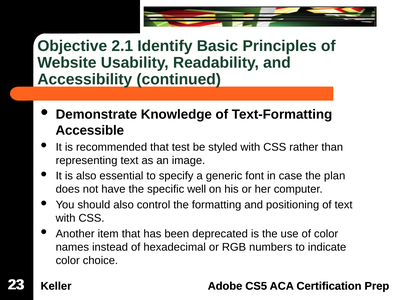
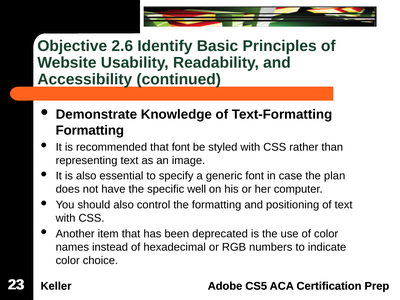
2.1: 2.1 -> 2.6 (122, 46)
Accessible: Accessible -> Formatting (90, 130)
that test: test -> font (181, 147)
